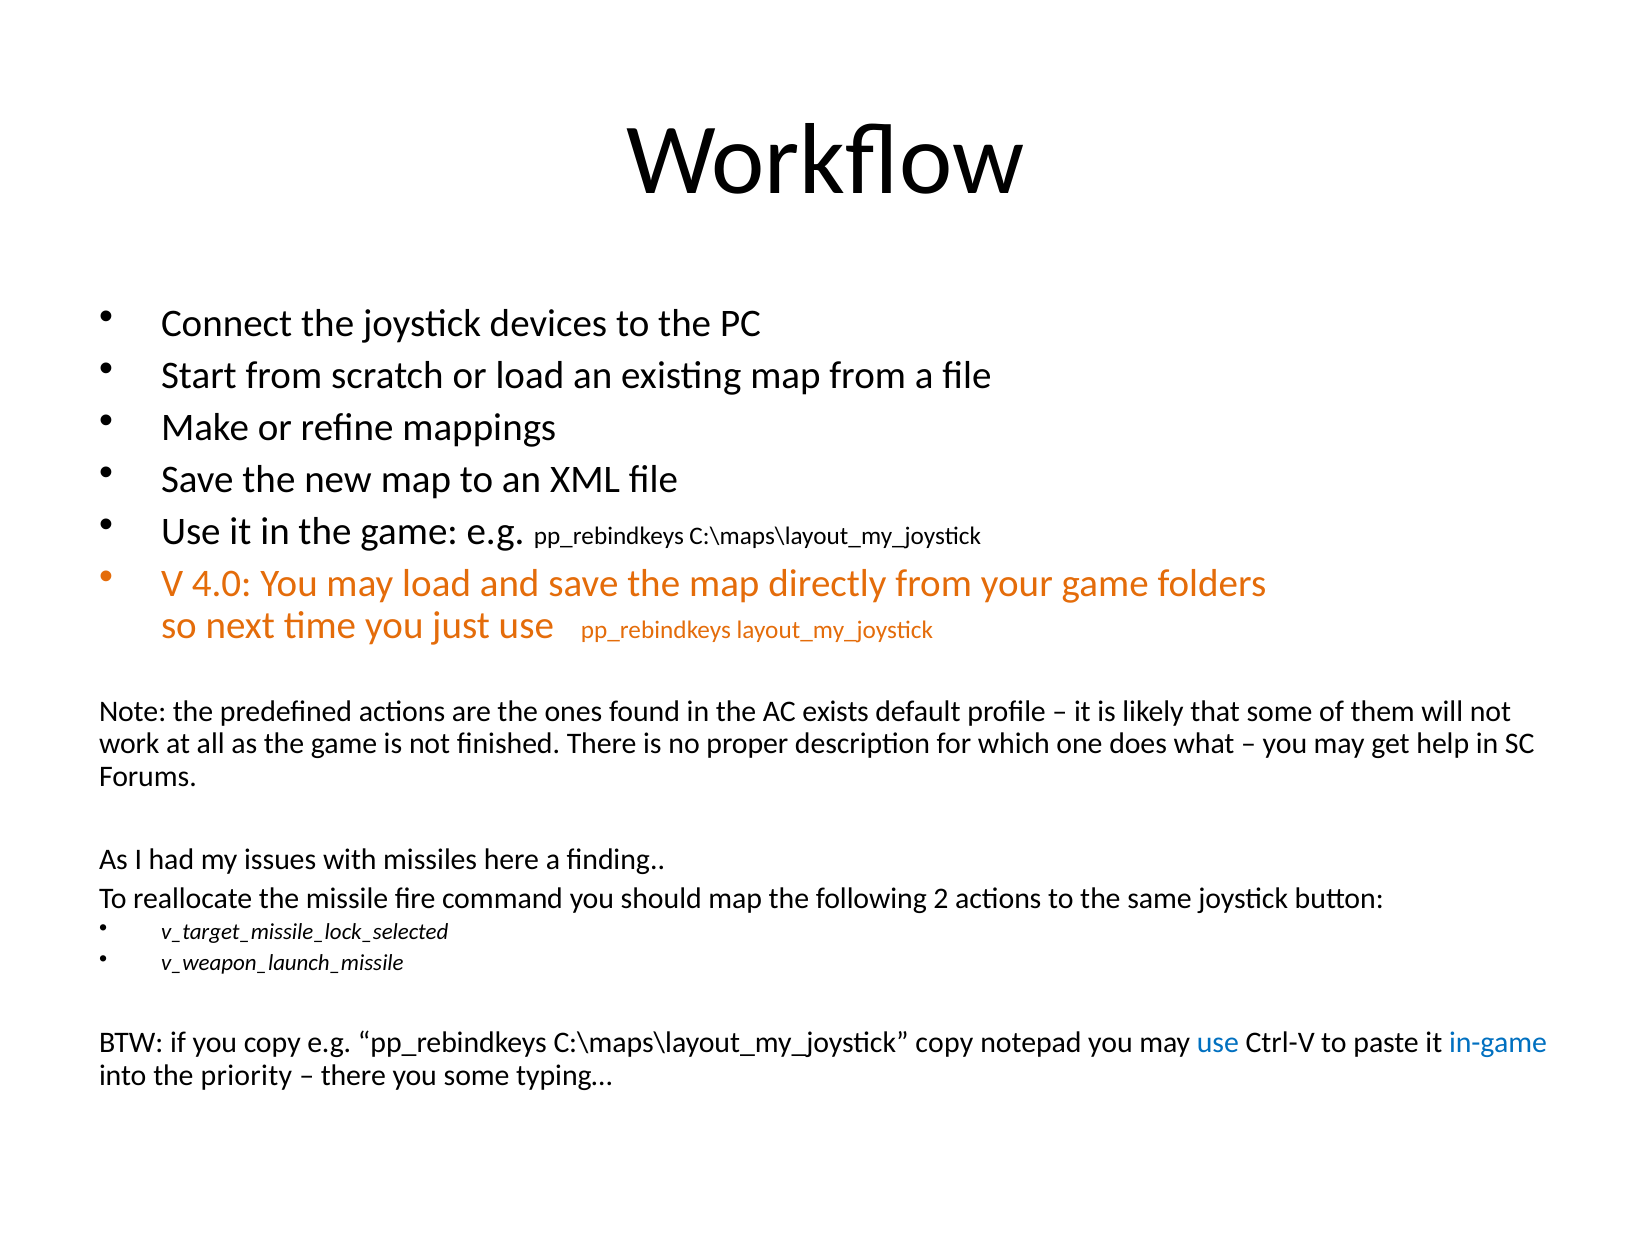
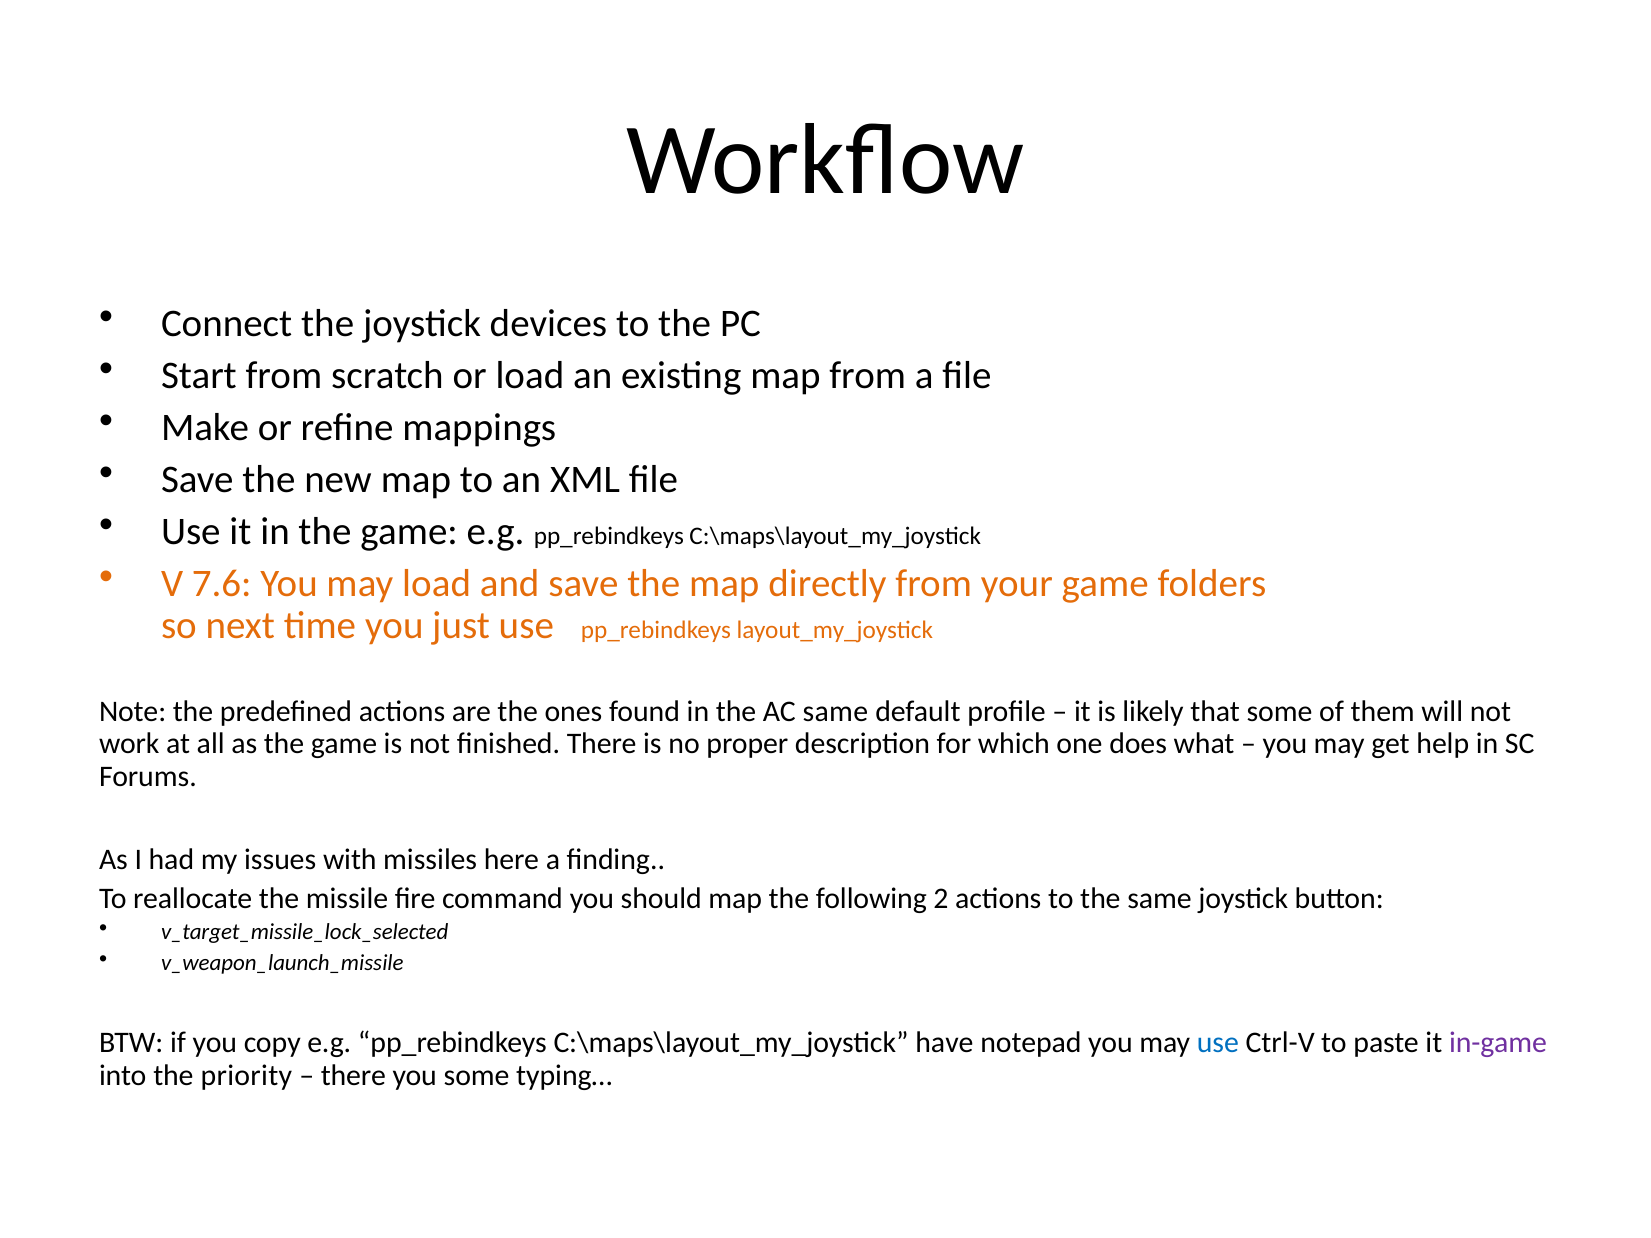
4.0: 4.0 -> 7.6 (222, 583)
AC exists: exists -> same (835, 712)
C:\maps\layout_my_joystick copy: copy -> have (944, 1043)
in-game colour: blue -> purple (1498, 1043)
